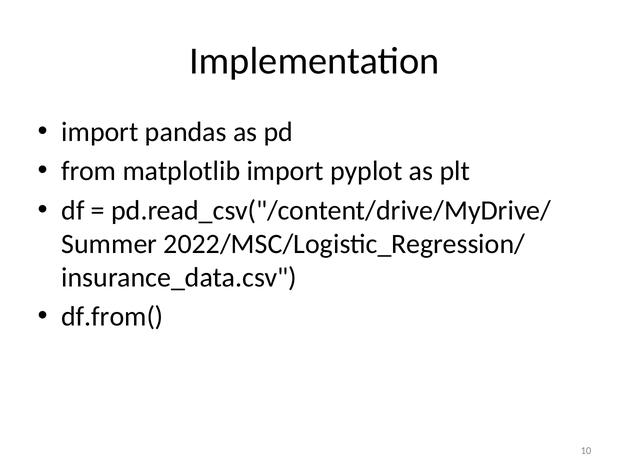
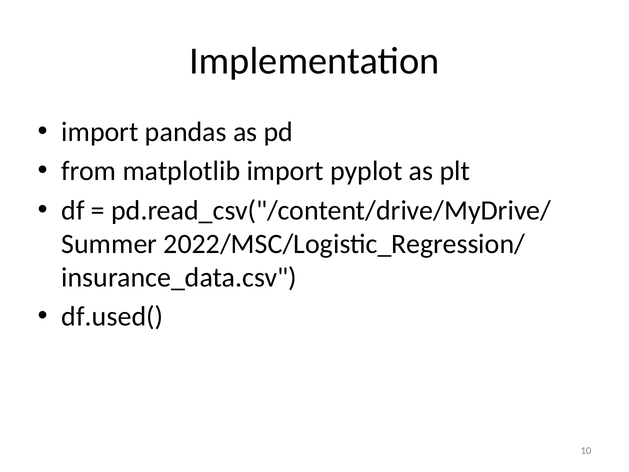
df.from(: df.from( -> df.used( (112, 317)
